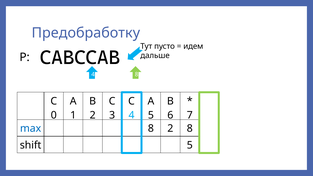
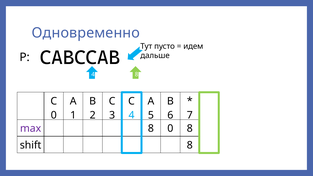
Предобработку: Предобработку -> Одновременно (86, 33)
max colour: blue -> purple (31, 129)
8 2: 2 -> 0 (170, 129)
shift 5: 5 -> 8 (190, 145)
